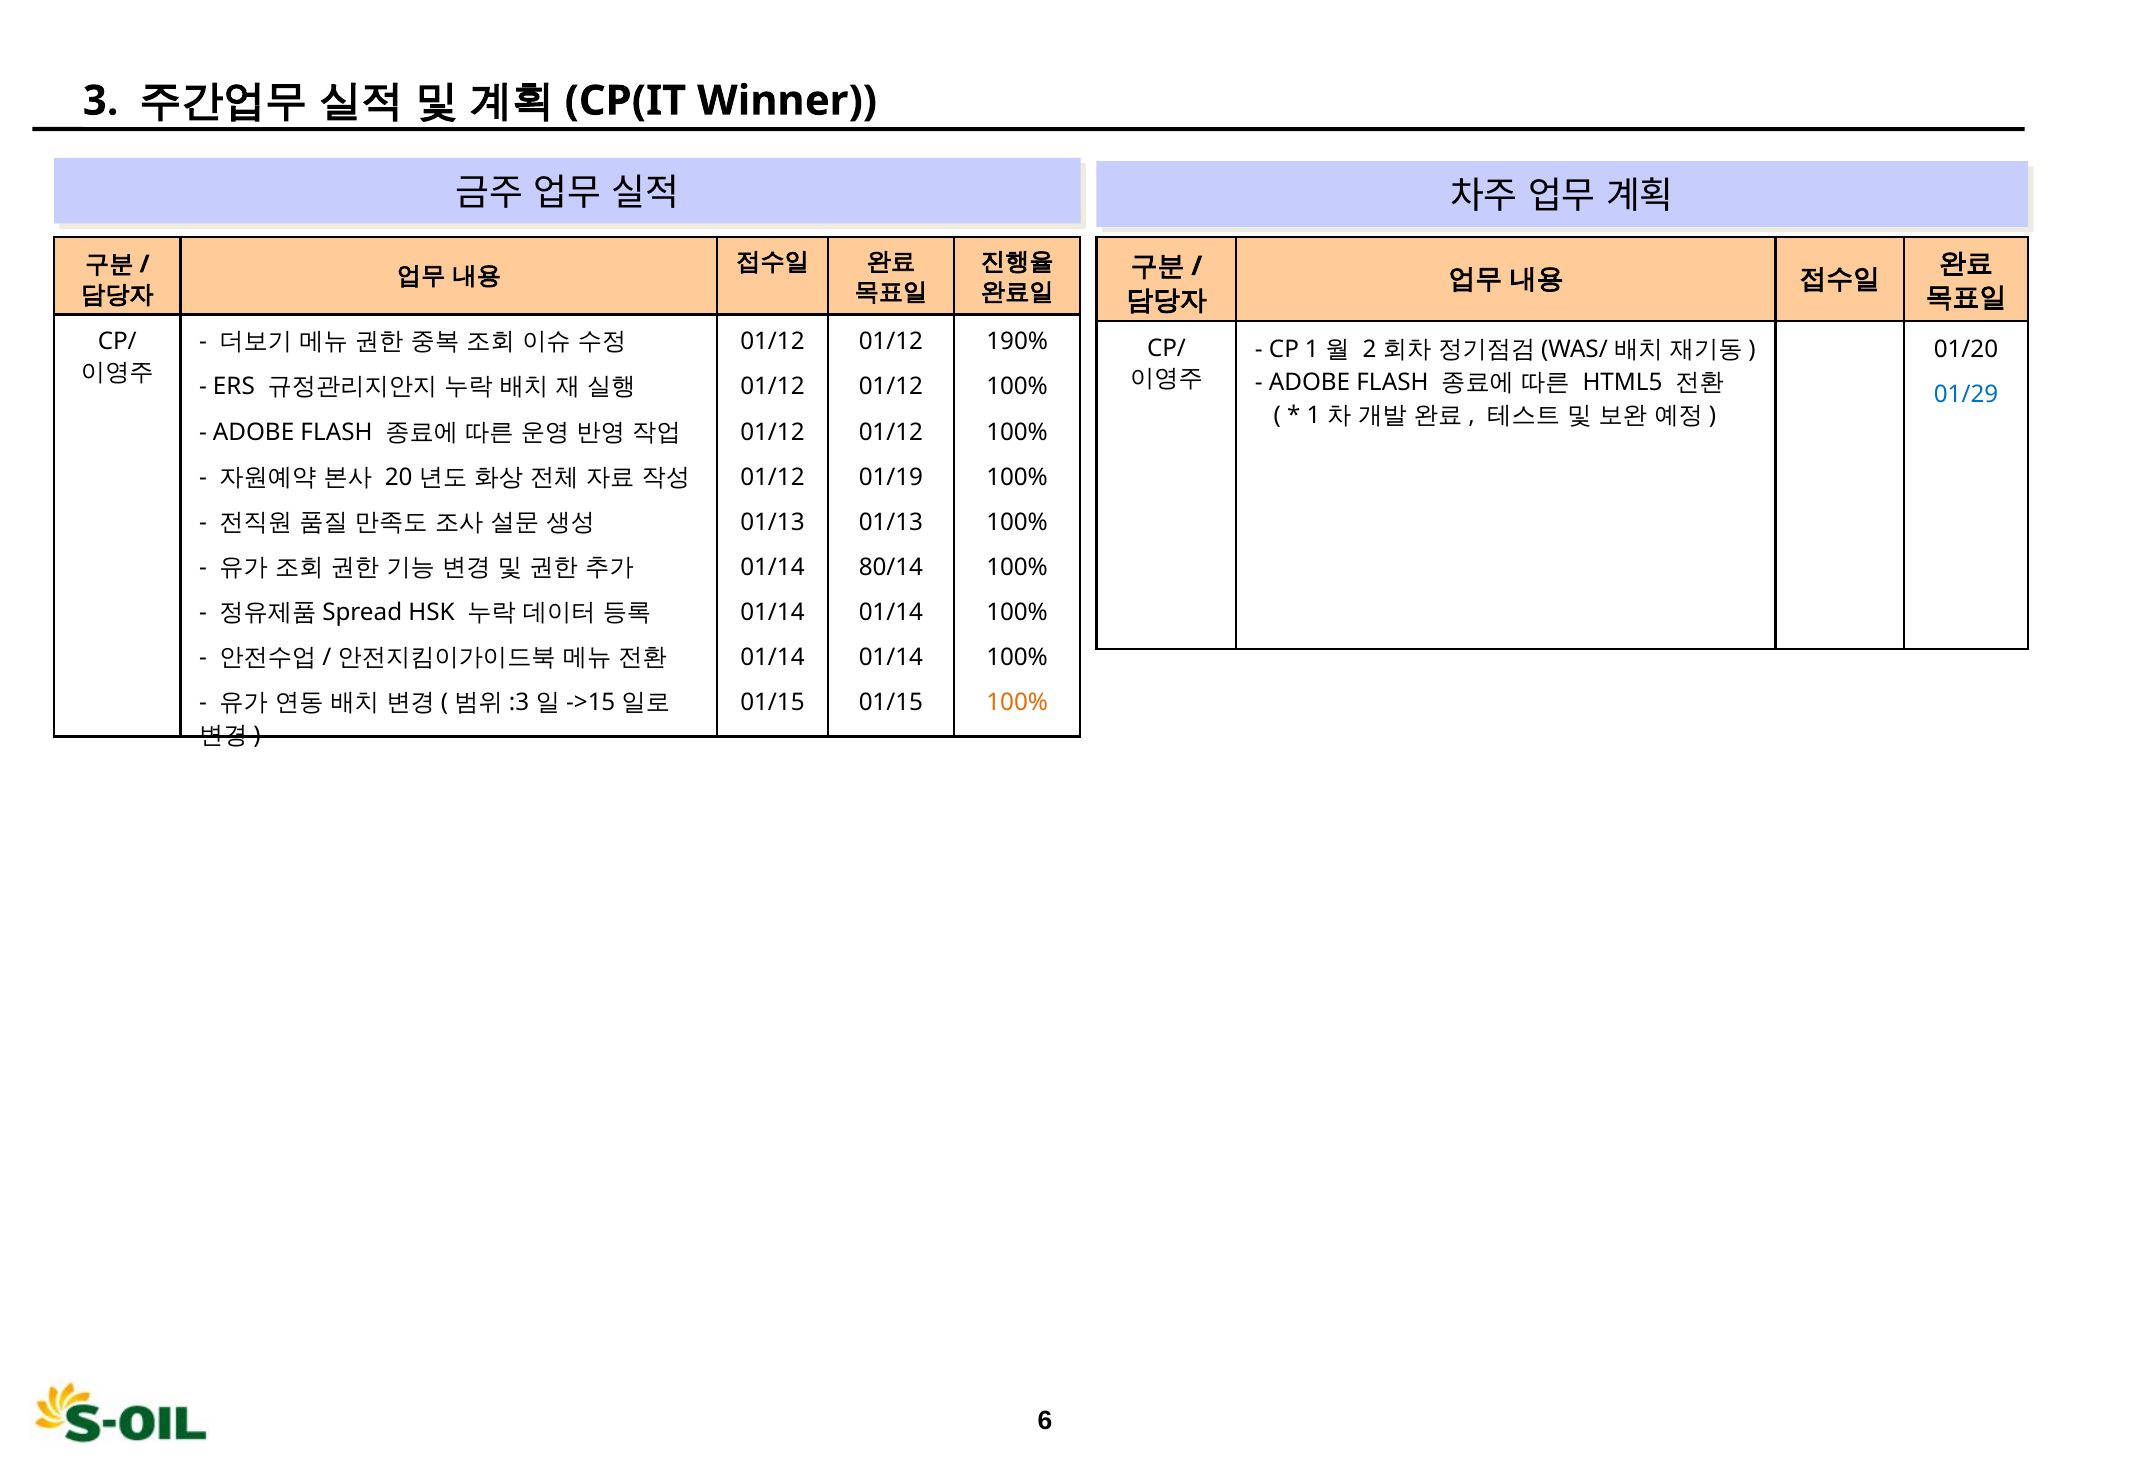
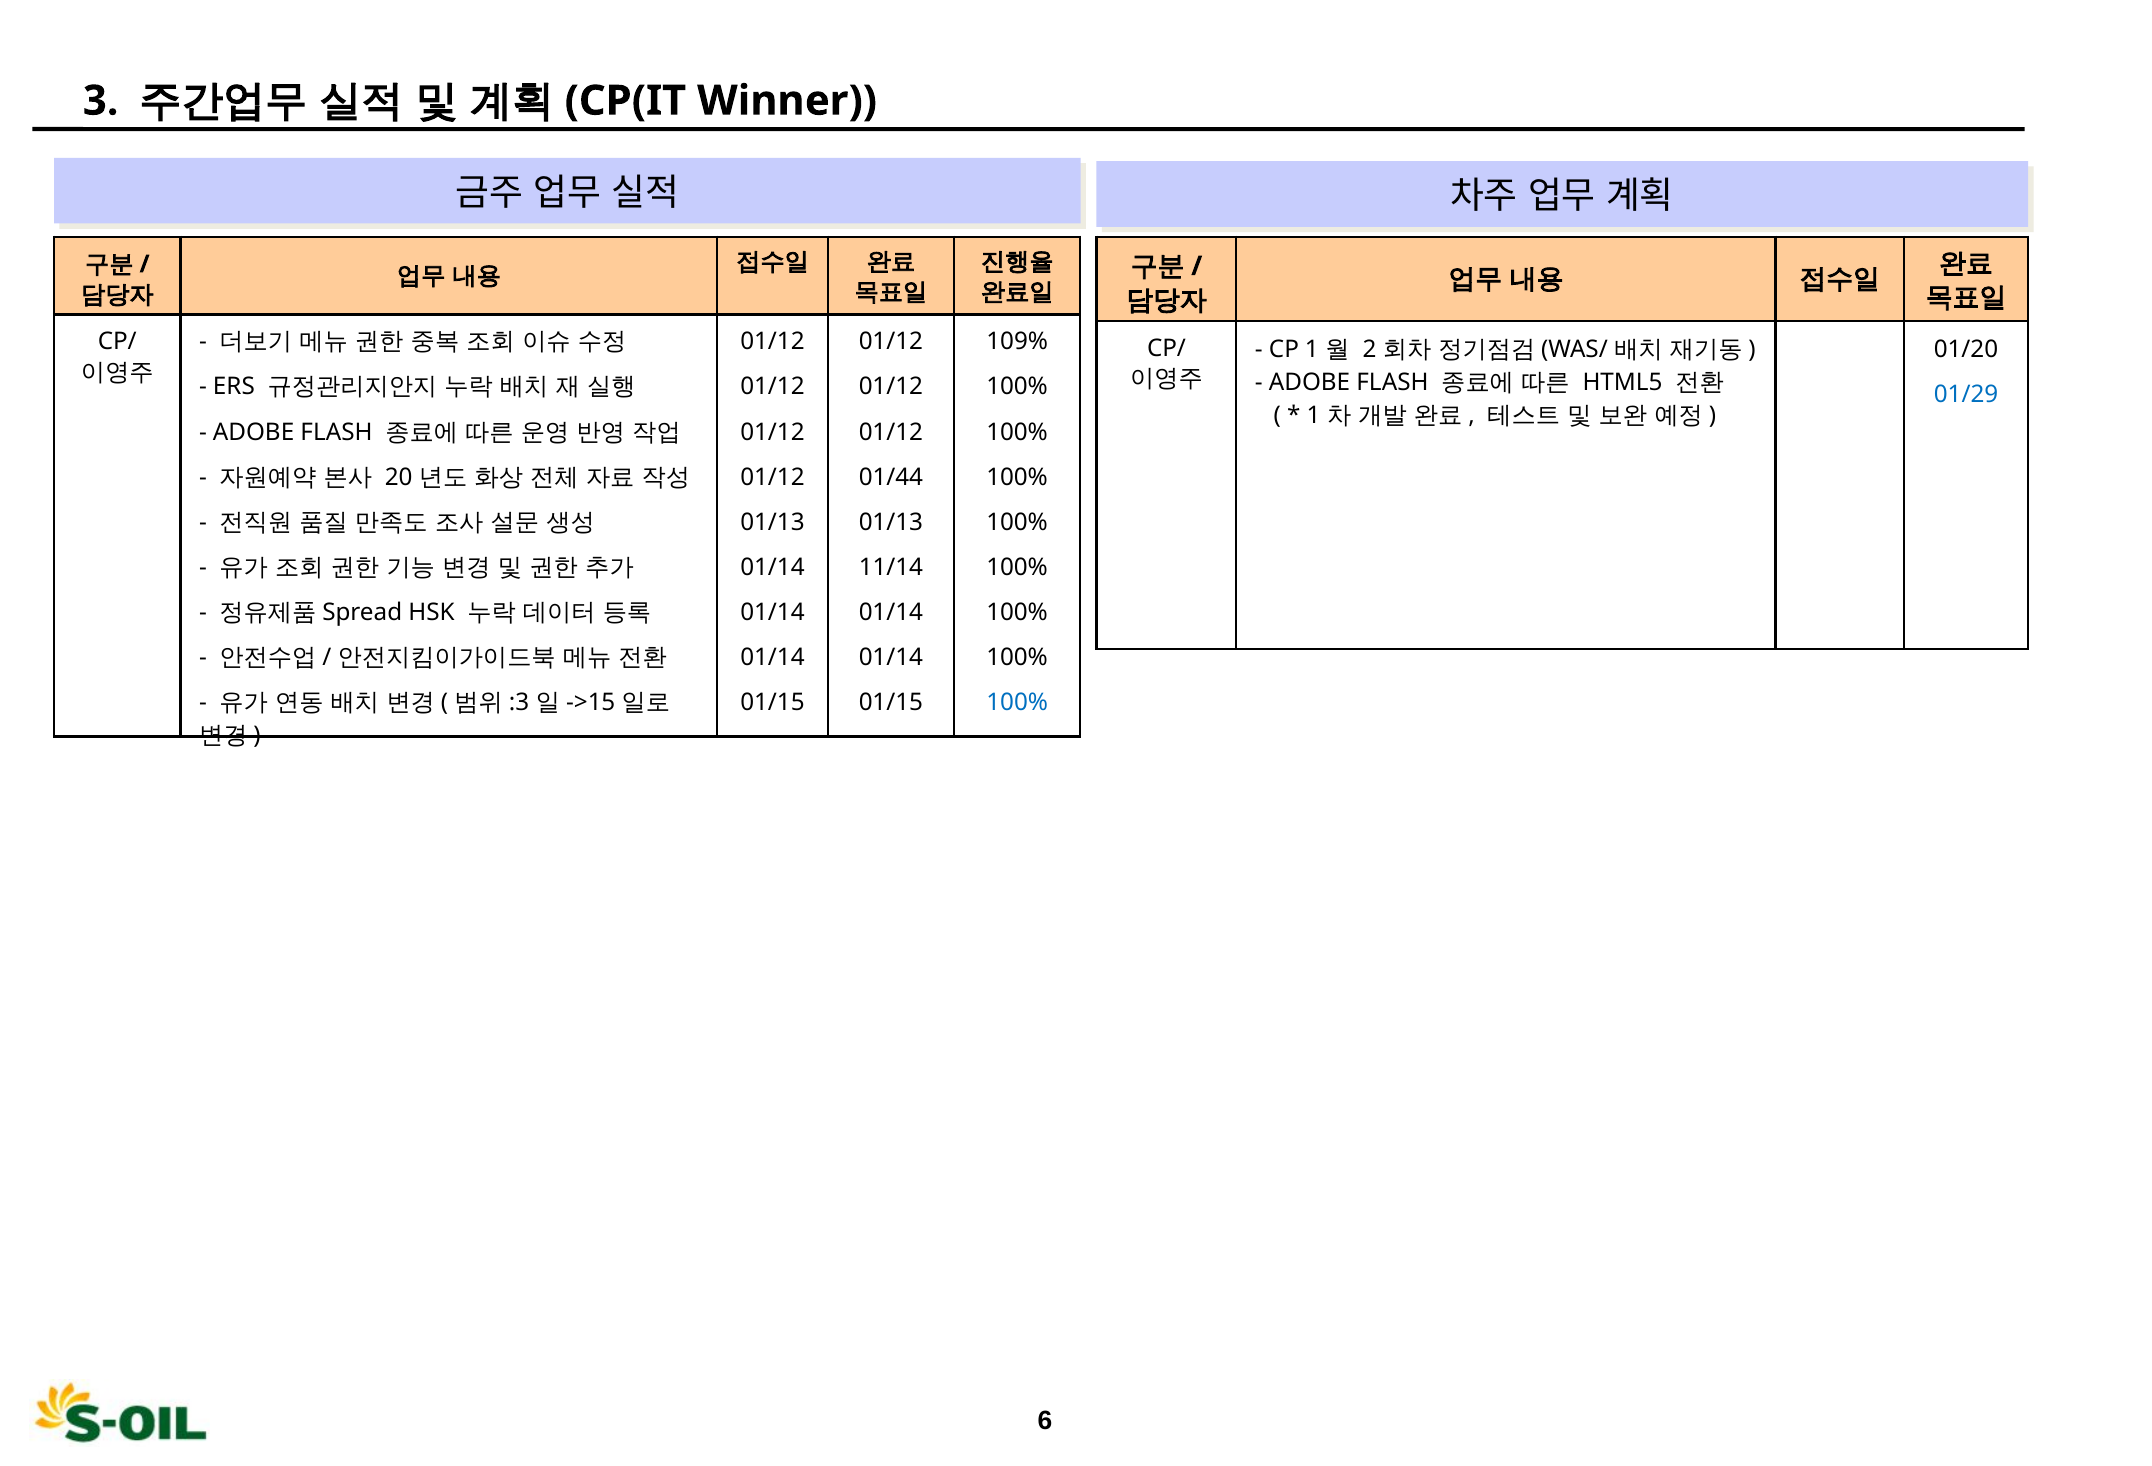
190%: 190% -> 109% (1017, 342)
01/19: 01/19 -> 01/44 (891, 477)
80/14: 80/14 -> 11/14 (891, 567)
100% colour: orange -> blue (1017, 702)
